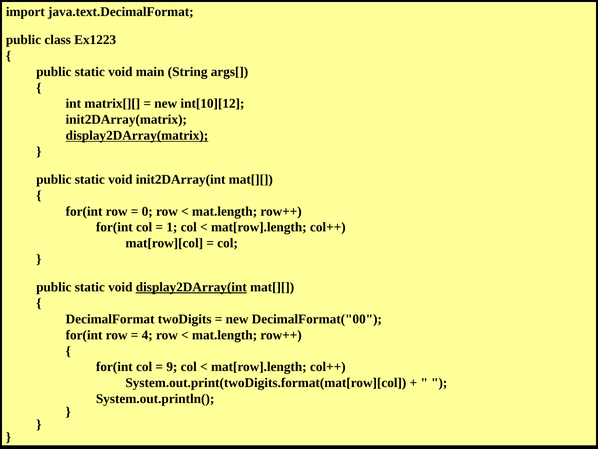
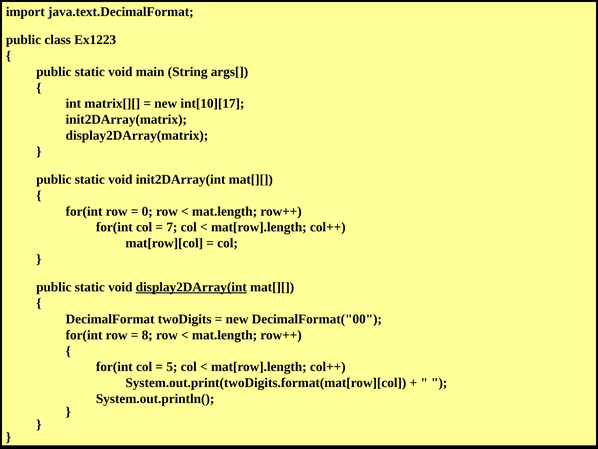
int[10][12: int[10][12 -> int[10][17 (212, 103)
display2DArray(matrix underline: present -> none (137, 135)
1: 1 -> 7 (172, 227)
4: 4 -> 8 (147, 335)
9: 9 -> 5 (172, 366)
